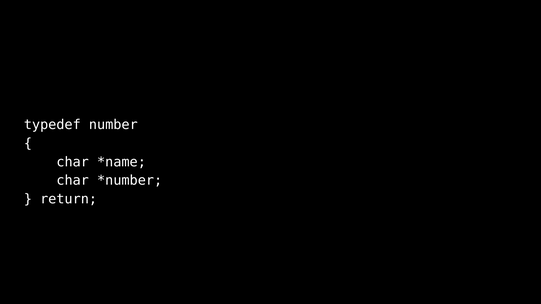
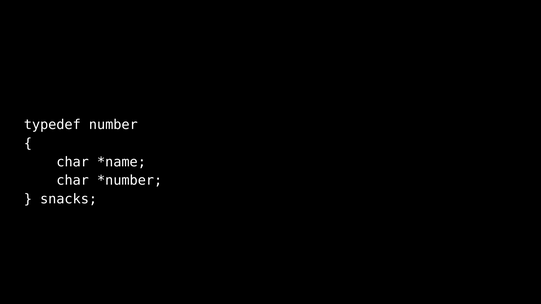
return: return -> snacks (69, 199)
